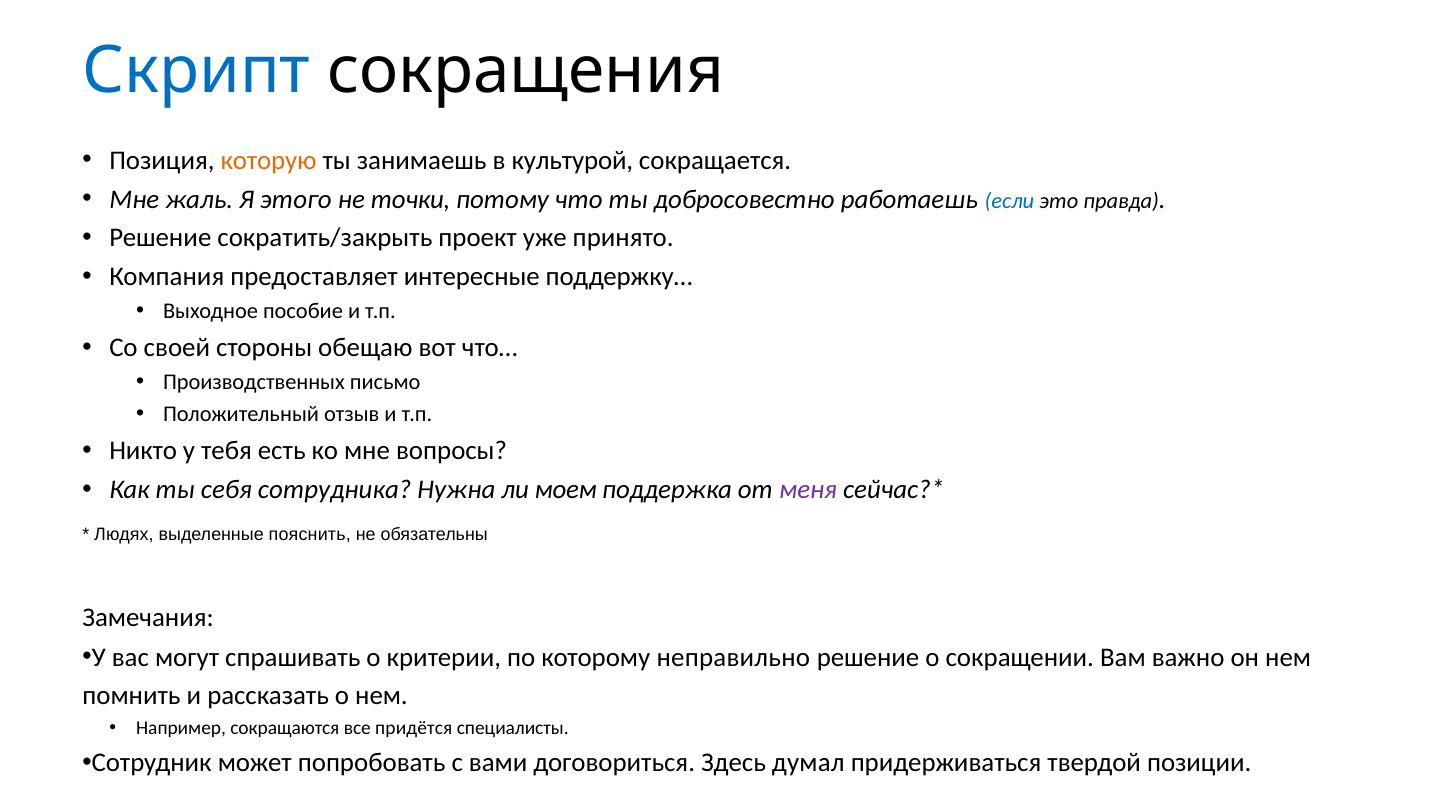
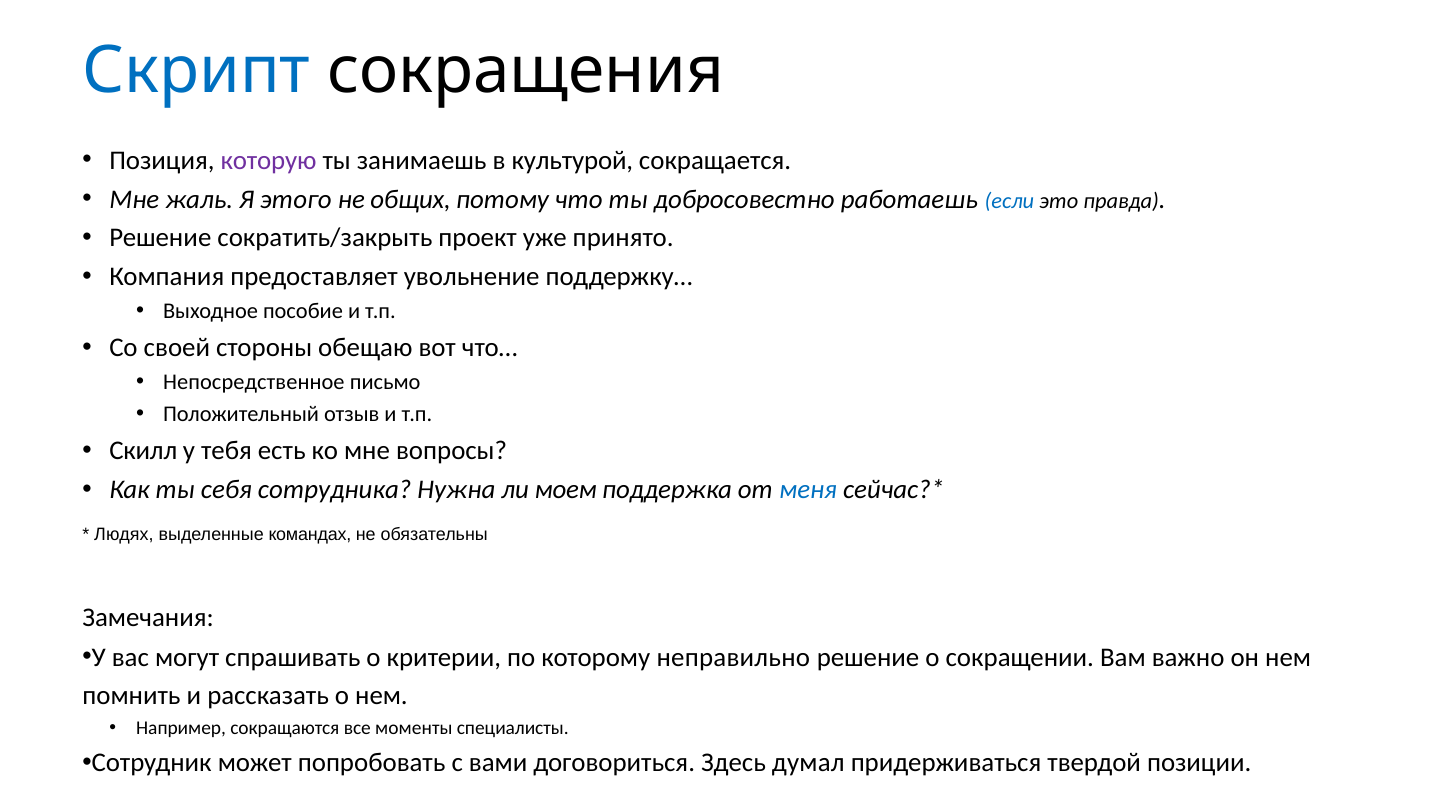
которую colour: orange -> purple (269, 160)
точки: точки -> общих (411, 199)
интересные: интересные -> увольнение (472, 277)
Производственных: Производственных -> Непосредственное (254, 382)
Никто: Никто -> Скилл (143, 451)
меня colour: purple -> blue (808, 489)
пояснить: пояснить -> командах (310, 535)
придётся: придётся -> моменты (414, 728)
